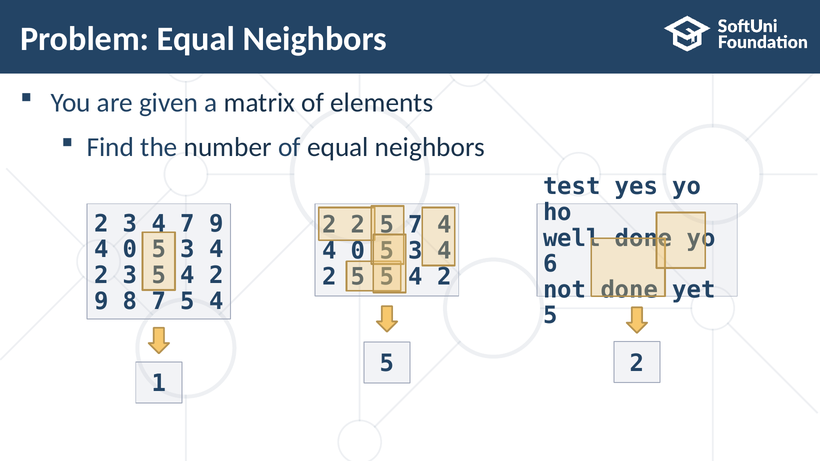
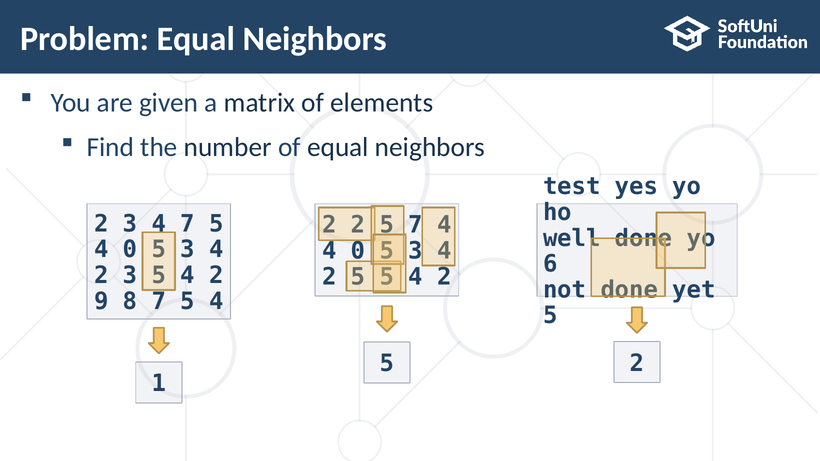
9: 9 -> 5 (216, 224)
